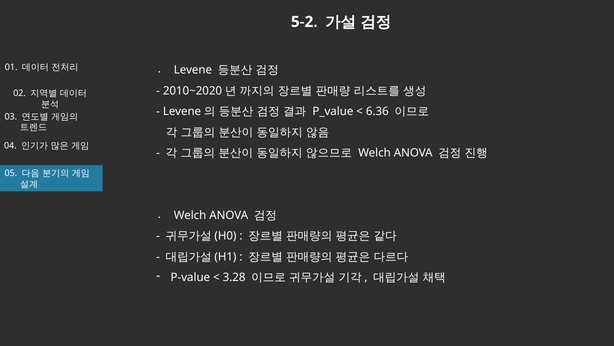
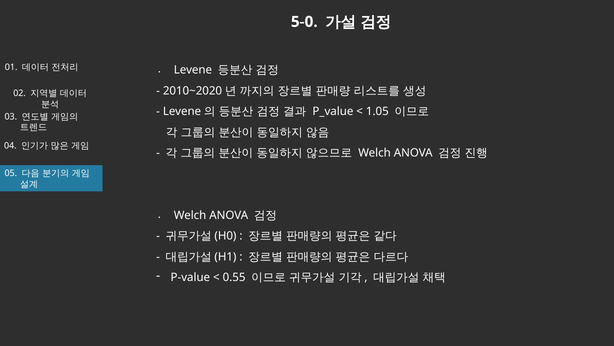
5-2: 5-2 -> 5-0 (304, 22)
6.36: 6.36 -> 1.05 (377, 111)
3.28: 3.28 -> 0.55 (234, 277)
